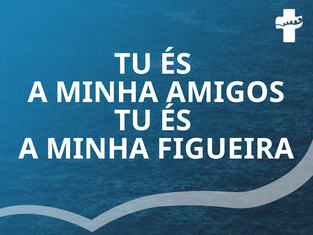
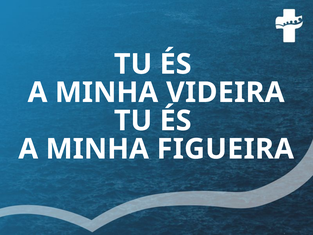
AMIGOS: AMIGOS -> VIDEIRA (225, 92)
